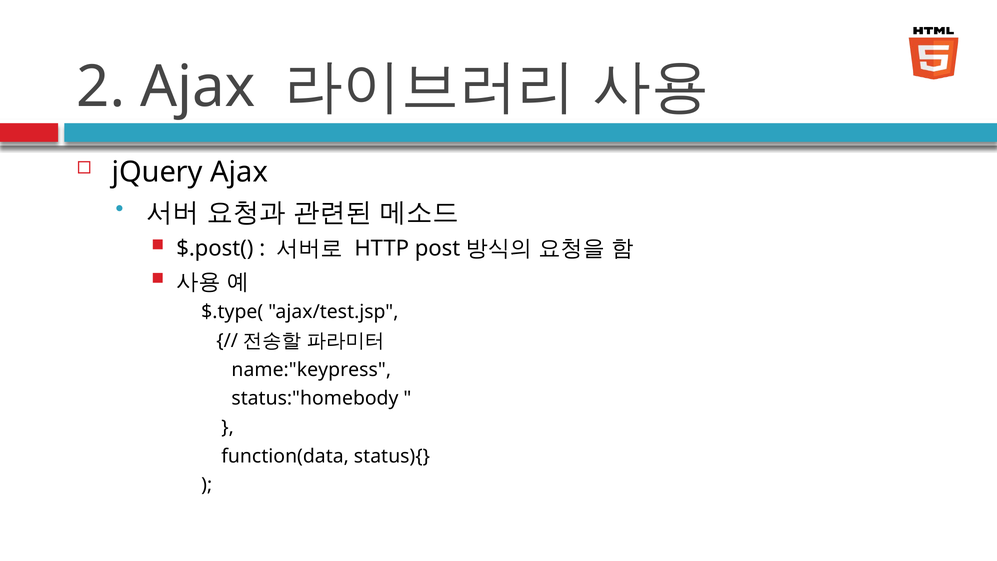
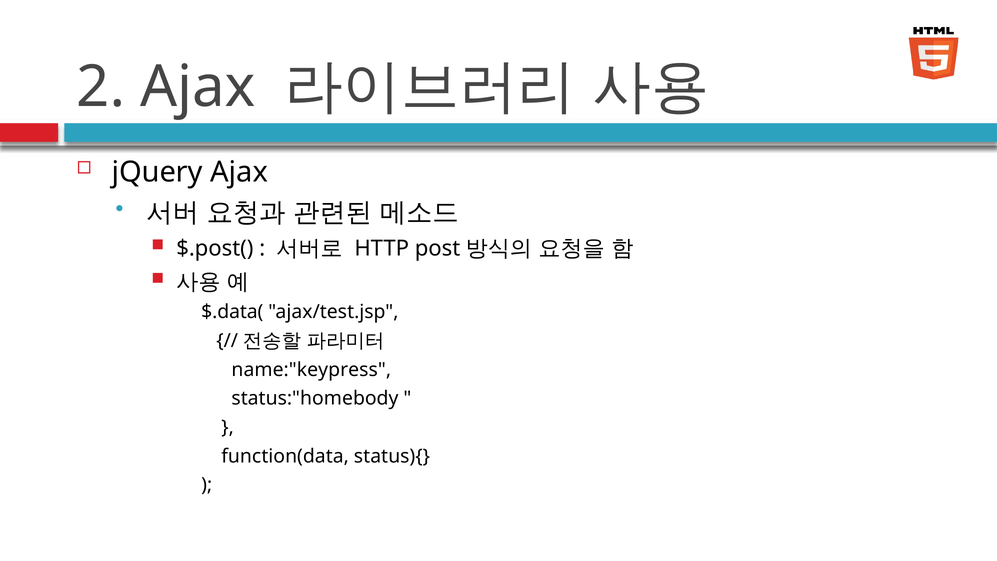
$.type(: $.type( -> $.data( (232, 312)
